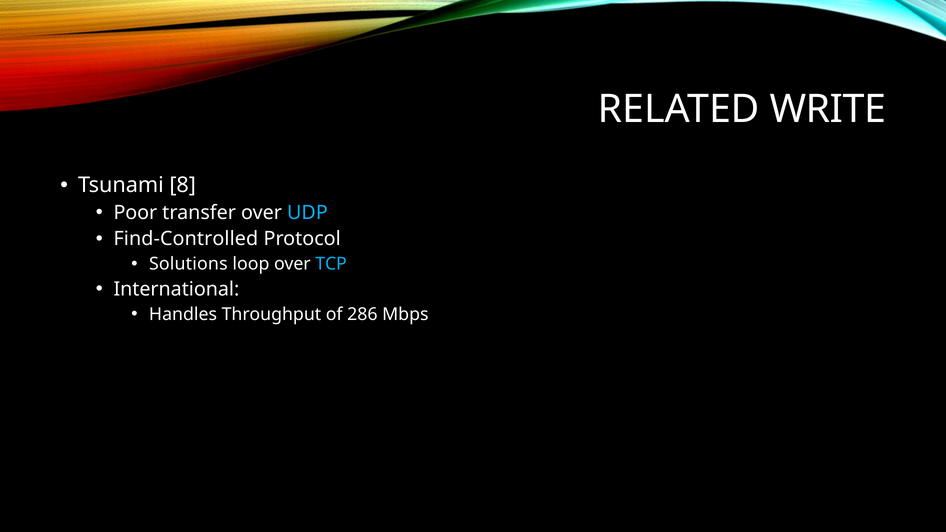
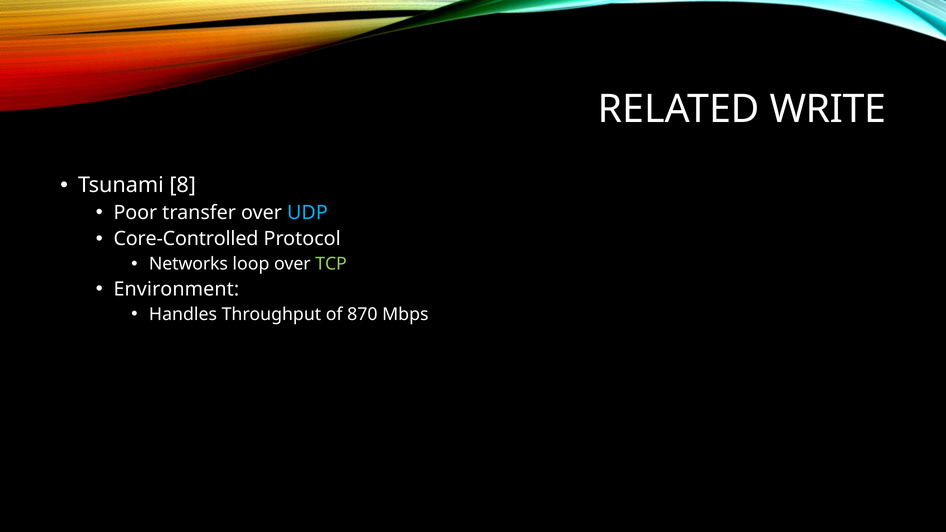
Find-Controlled: Find-Controlled -> Core-Controlled (186, 239)
Solutions: Solutions -> Networks (188, 264)
TCP colour: light blue -> light green (331, 264)
International: International -> Environment (176, 289)
286: 286 -> 870 (362, 314)
